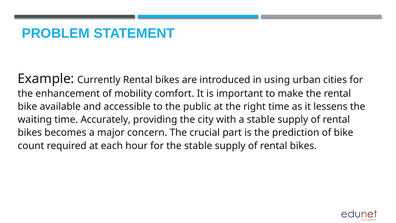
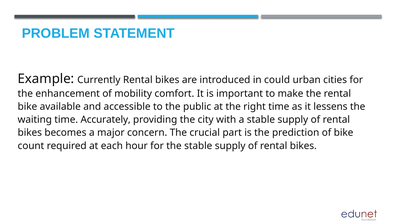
using: using -> could (277, 80)
